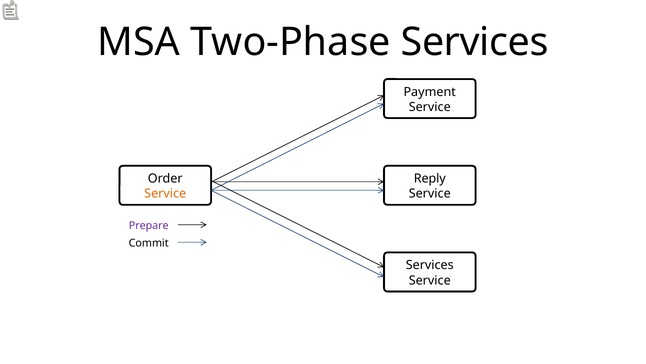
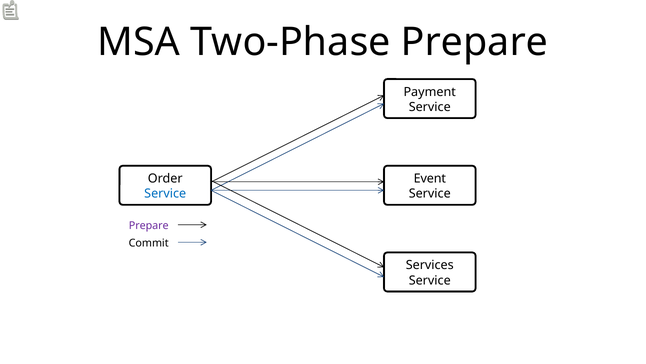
Two-Phase Services: Services -> Prepare (474, 42)
Reply: Reply -> Event (430, 178)
Service colour: orange -> blue (165, 193)
